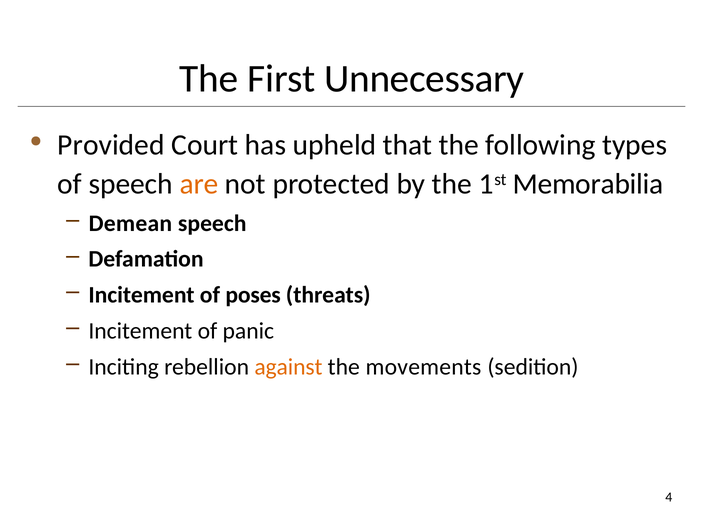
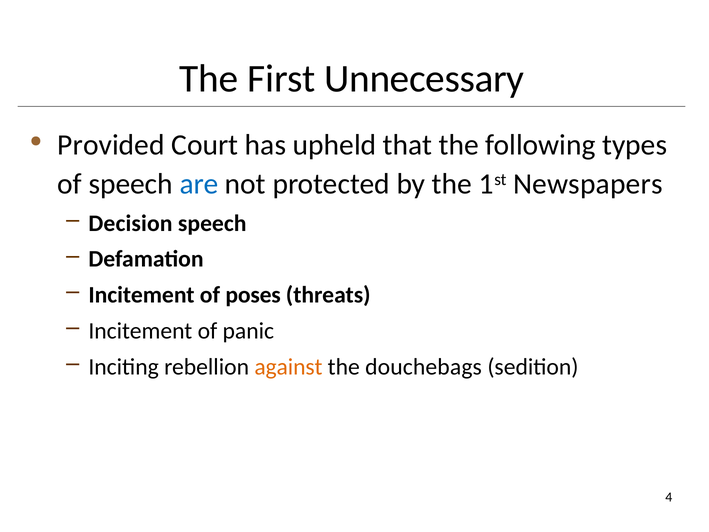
are colour: orange -> blue (199, 184)
Memorabilia: Memorabilia -> Newspapers (588, 184)
Demean: Demean -> Decision (130, 223)
movements: movements -> douchebags (424, 367)
